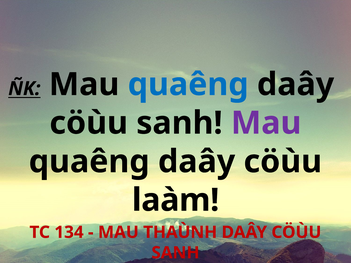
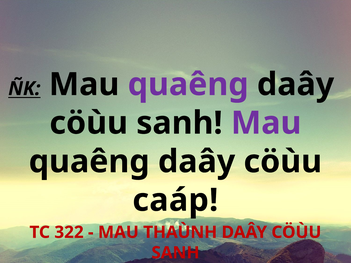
quaêng colour: blue -> purple (188, 85)
laàm: laàm -> caáp (175, 200)
134: 134 -> 322 (69, 232)
